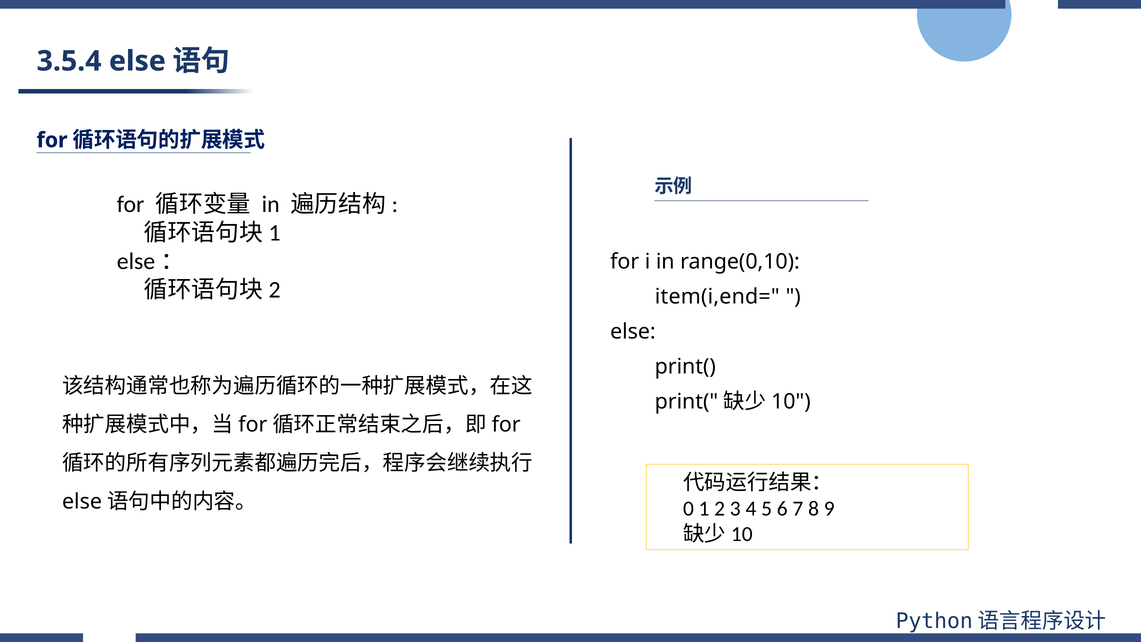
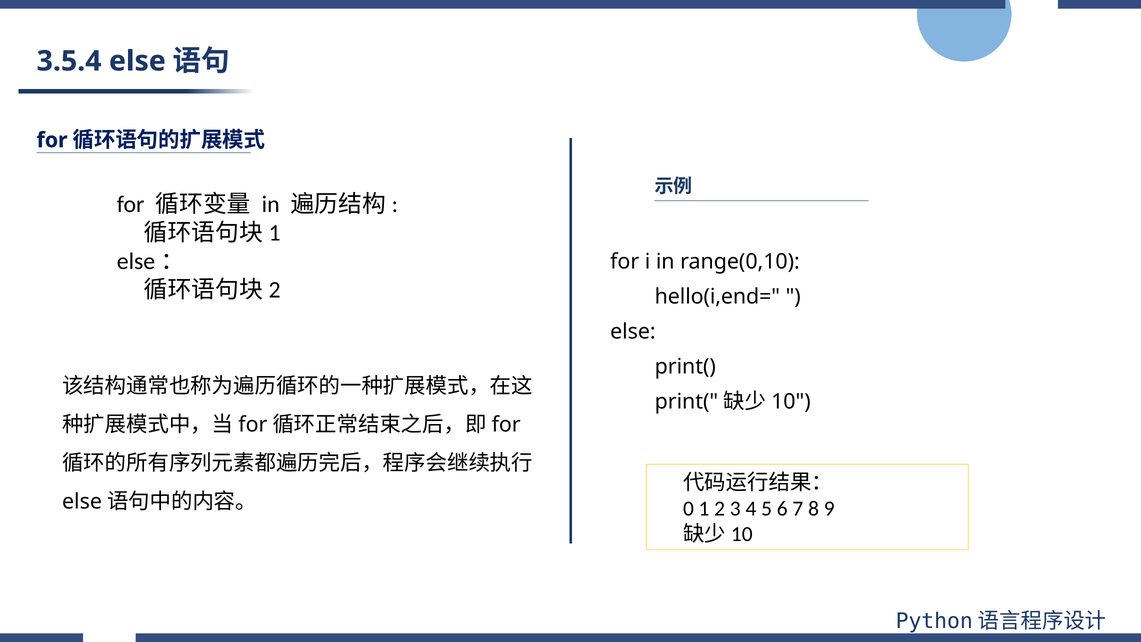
item(i,end=: item(i,end= -> hello(i,end= (717, 297)
